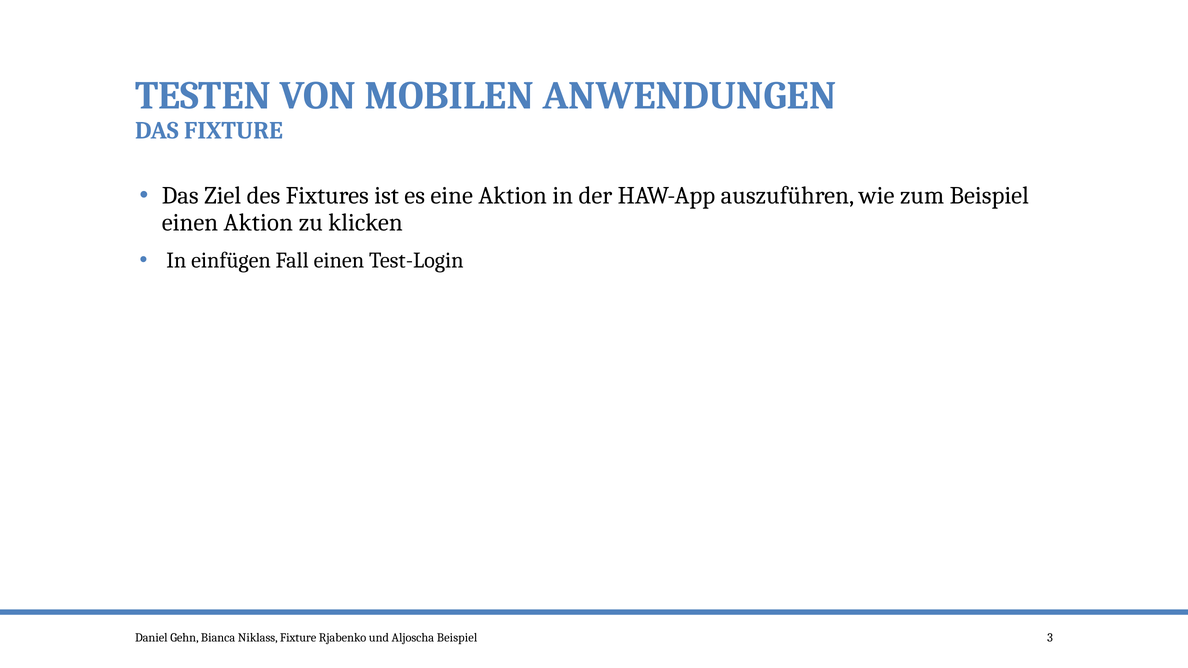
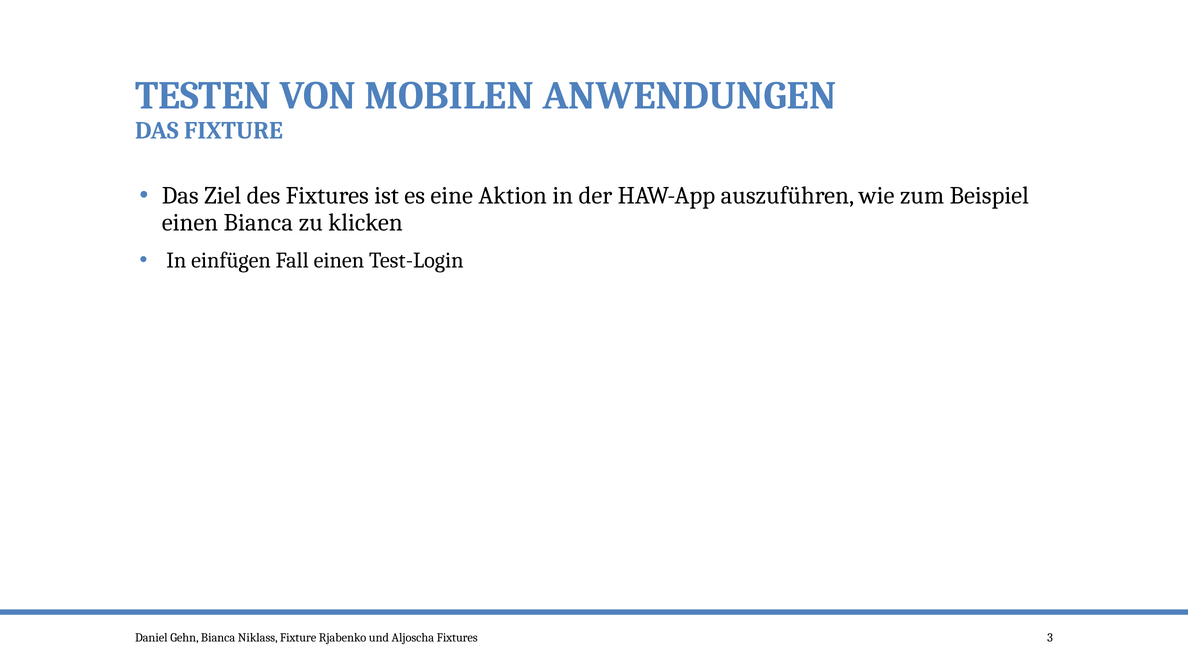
einen Aktion: Aktion -> Bianca (258, 223)
Aljoscha Beispiel: Beispiel -> Fixtures (457, 638)
